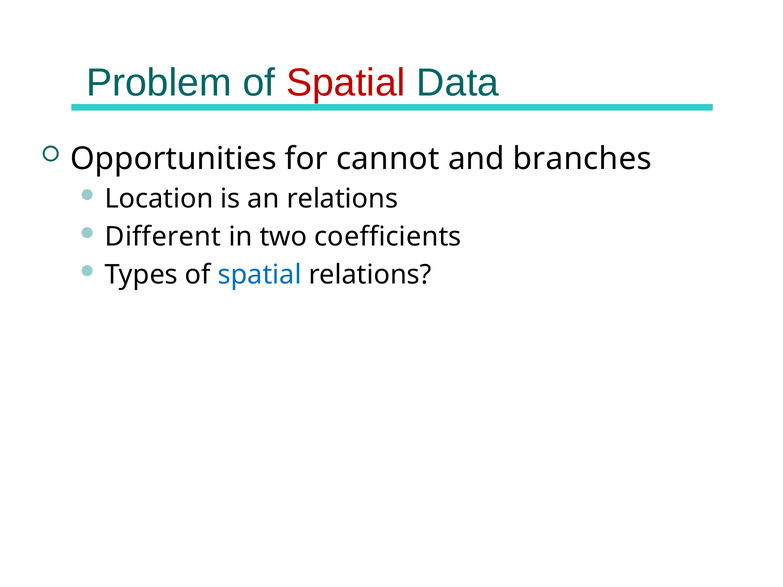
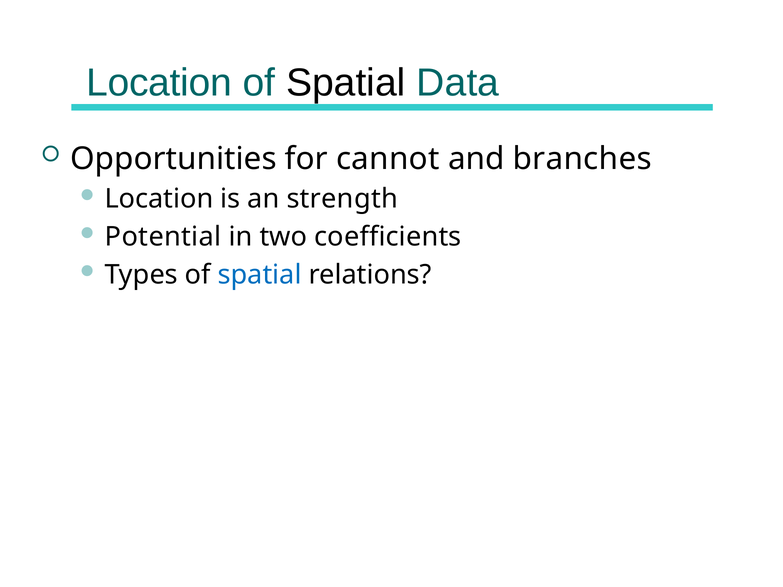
Problem: Problem -> Location (159, 83)
Spatial colour: red -> black (346, 83)
an relations: relations -> strength (342, 199)
Different: Different -> Potential (163, 237)
